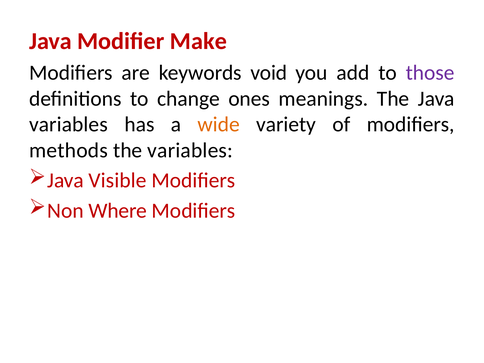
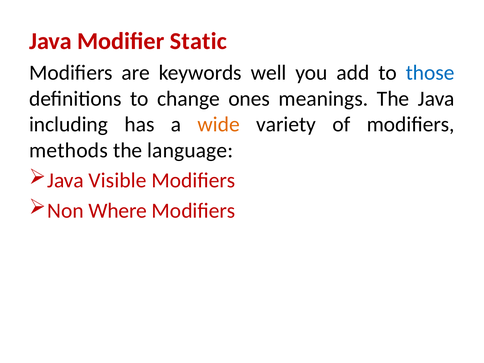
Make: Make -> Static (198, 41)
void: void -> well (269, 73)
those colour: purple -> blue (430, 73)
variables: variables -> including (68, 125)
the variables: variables -> language (190, 150)
